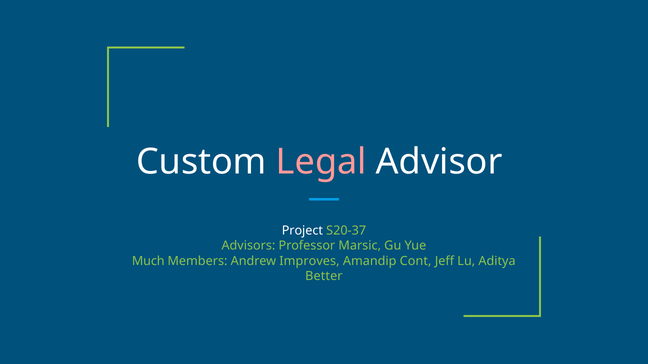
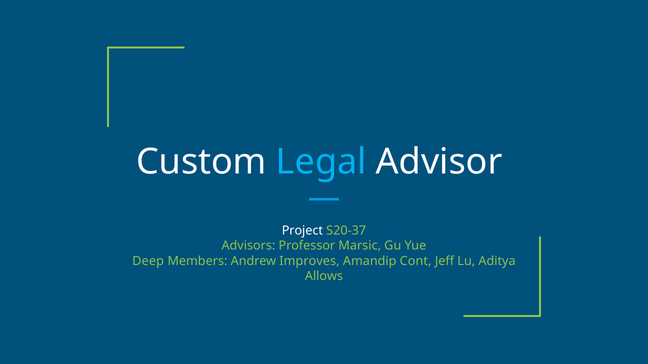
Legal colour: pink -> light blue (321, 162)
Much: Much -> Deep (148, 261)
Better: Better -> Allows (324, 276)
